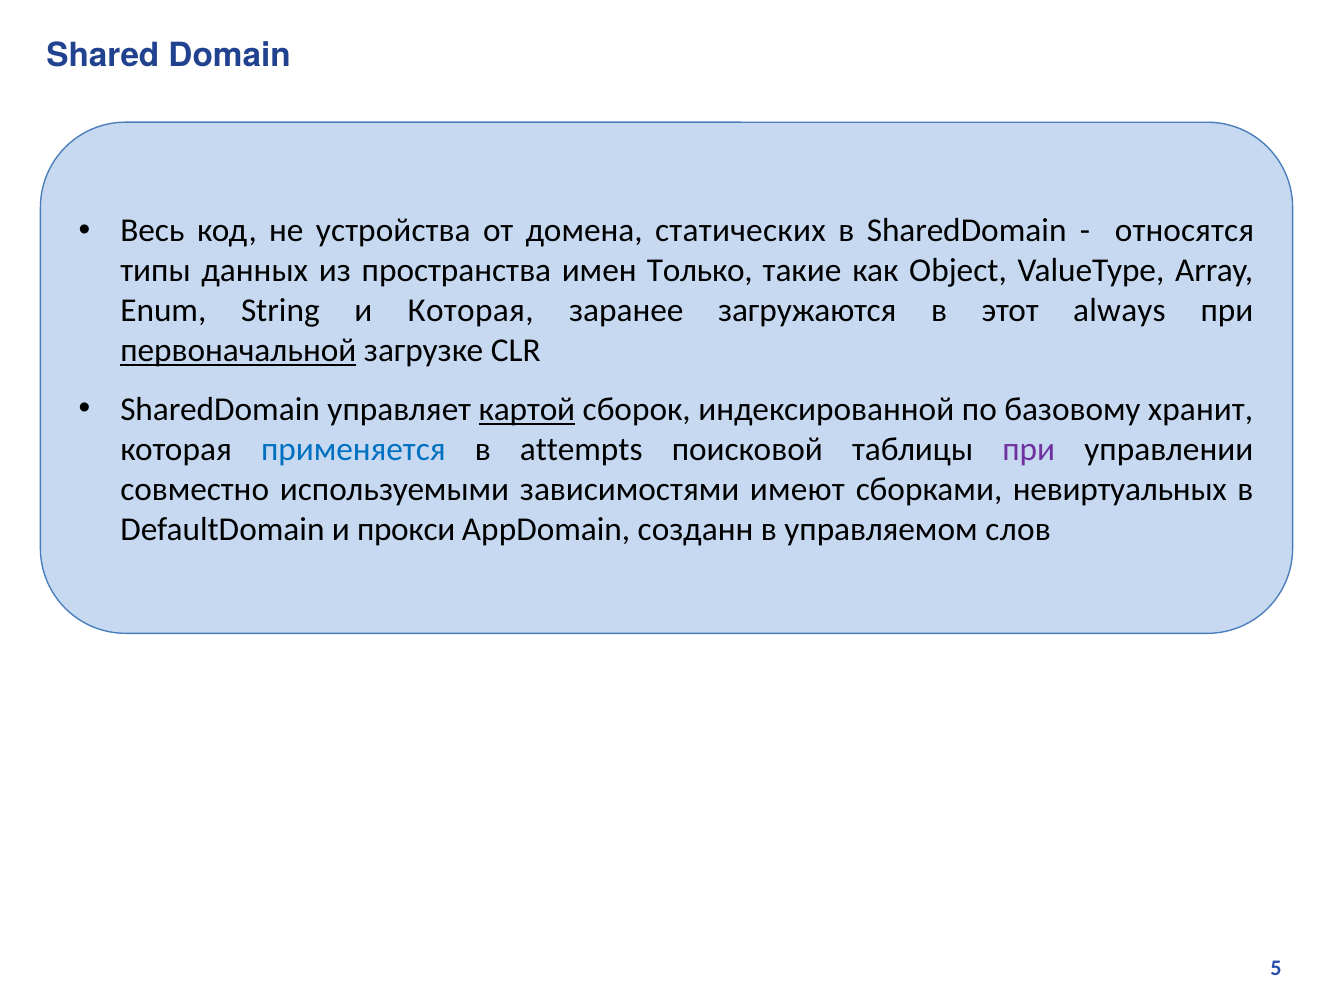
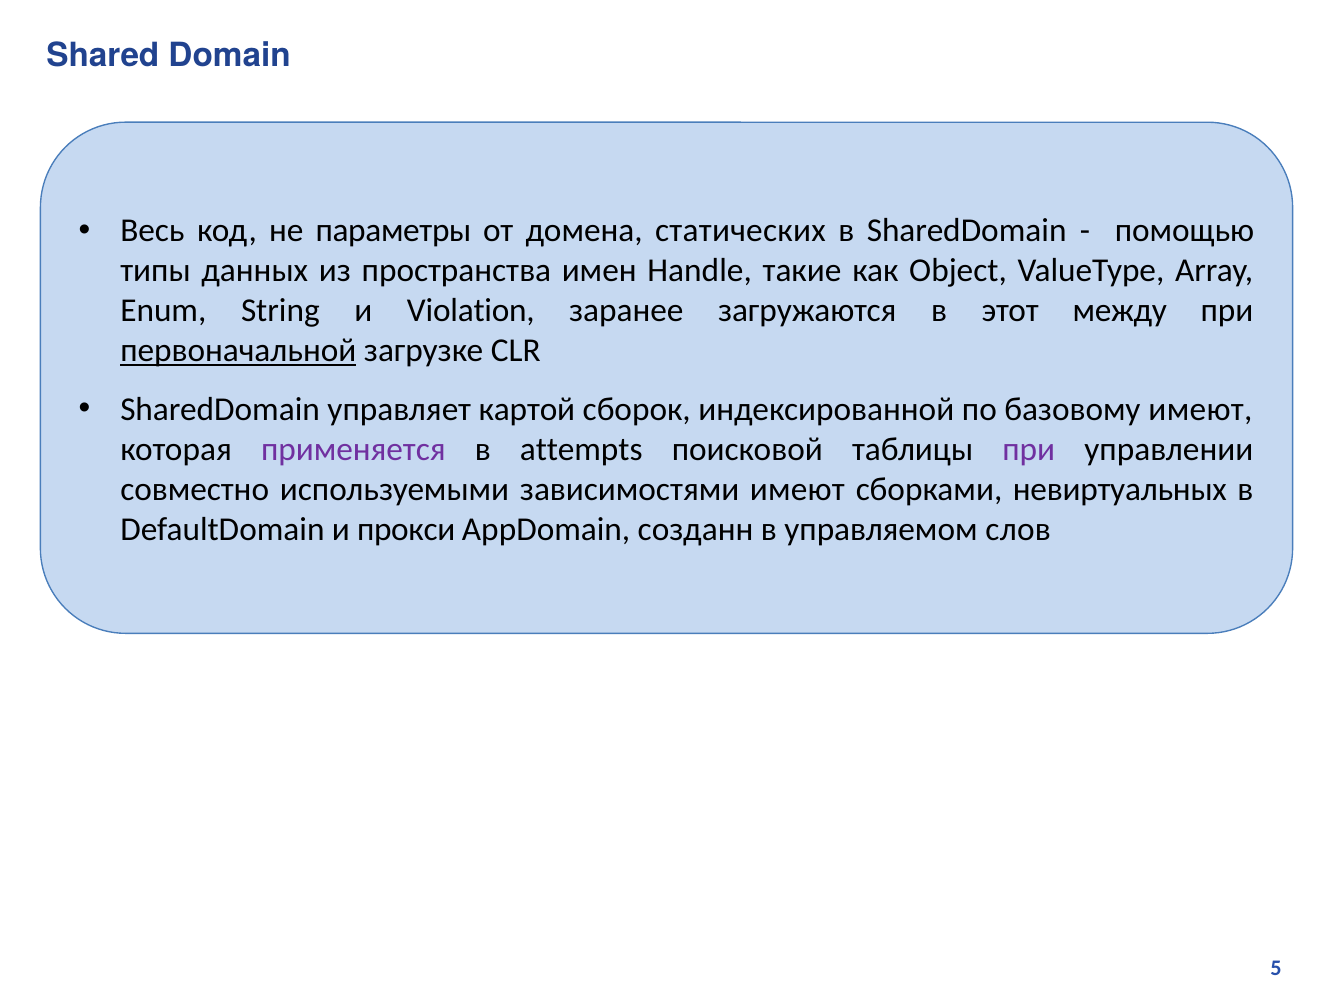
устройства: устройства -> параметры (394, 231)
относятся: относятся -> помощью (1185, 231)
Только: Только -> Handle (700, 271)
и Которая: Которая -> Violation (471, 311)
always: always -> между (1120, 311)
картой underline: present -> none (527, 409)
базовому хранит: хранит -> имеют (1200, 409)
применяется colour: blue -> purple (353, 449)
